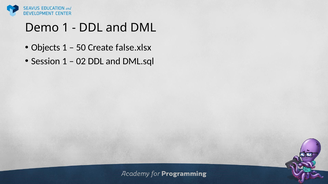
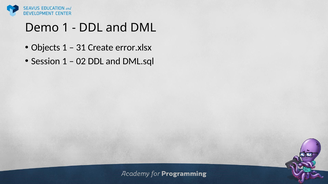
50: 50 -> 31 (81, 48)
false.xlsx: false.xlsx -> error.xlsx (134, 48)
